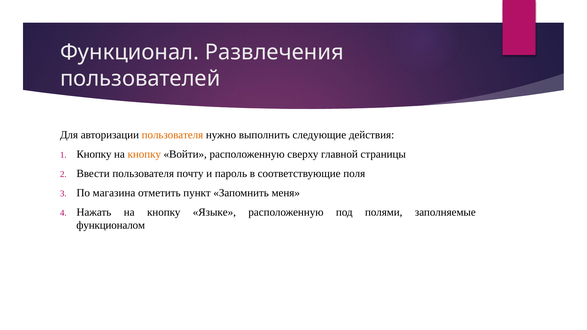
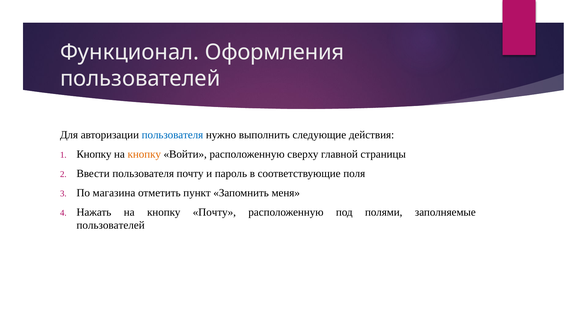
Развлечения: Развлечения -> Оформления (274, 52)
пользователя colour: orange -> blue (172, 135)
кнопку Языке: Языке -> Почту (214, 212)
функционалом: функционалом -> пользователей (111, 225)
